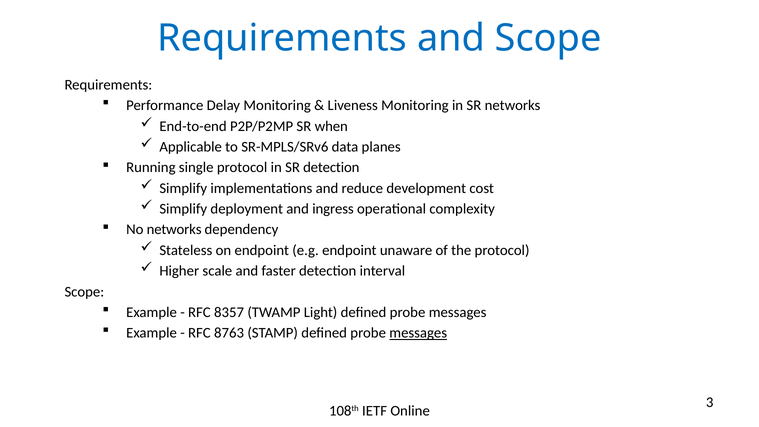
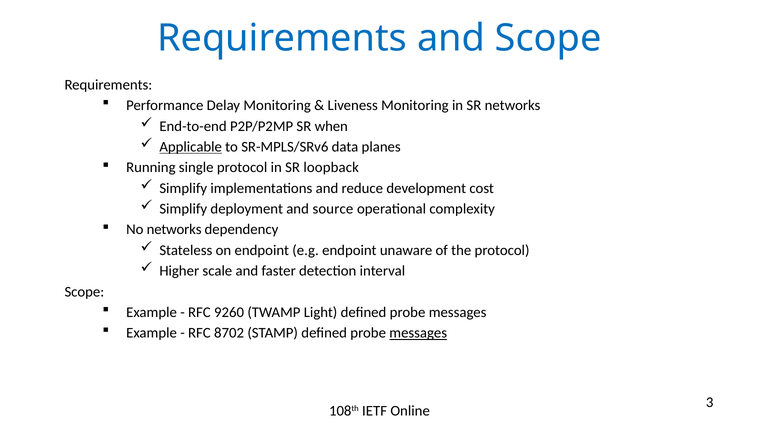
Applicable underline: none -> present (191, 147)
SR detection: detection -> loopback (331, 168)
ingress: ingress -> source (333, 209)
8357: 8357 -> 9260 (229, 312)
8763: 8763 -> 8702 (229, 333)
